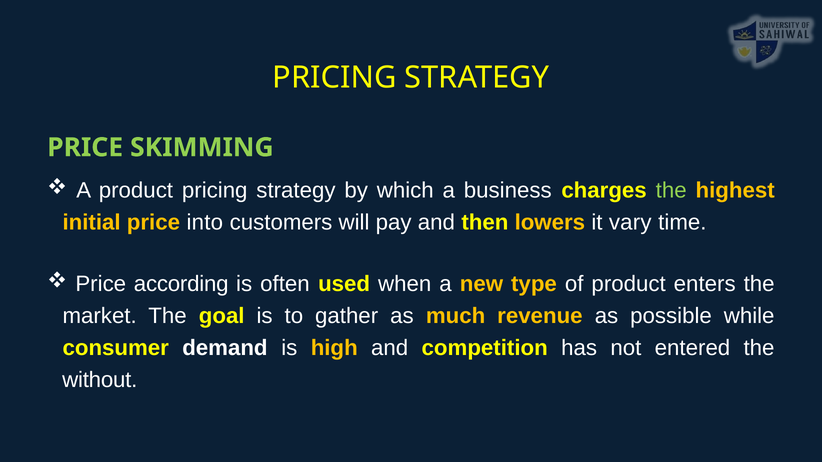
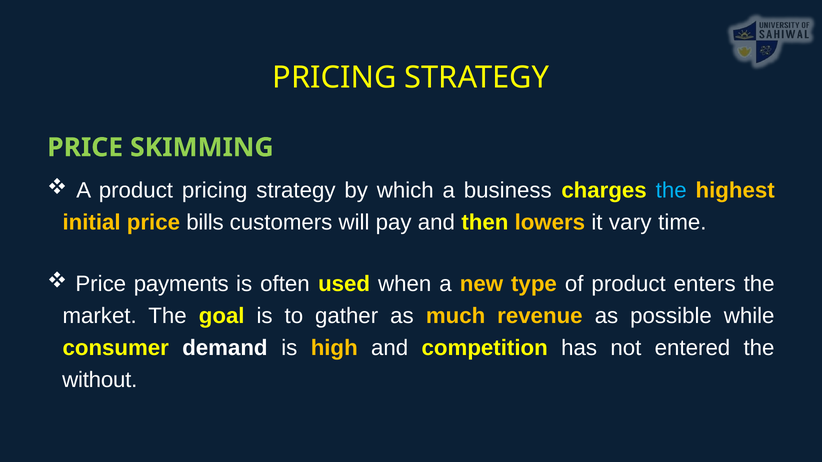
the colour: light green -> light blue (671, 190)
into: into -> bills (205, 223)
according: according -> payments (181, 284)
